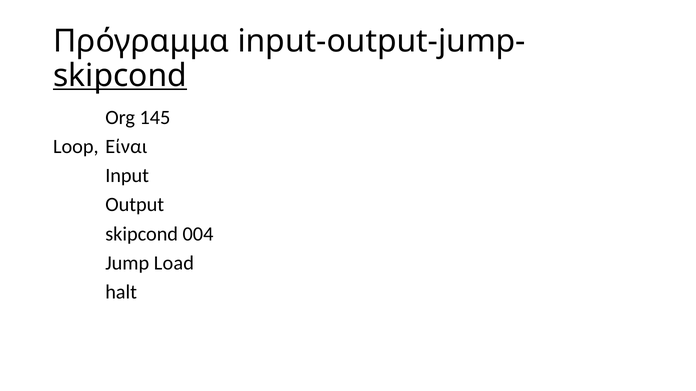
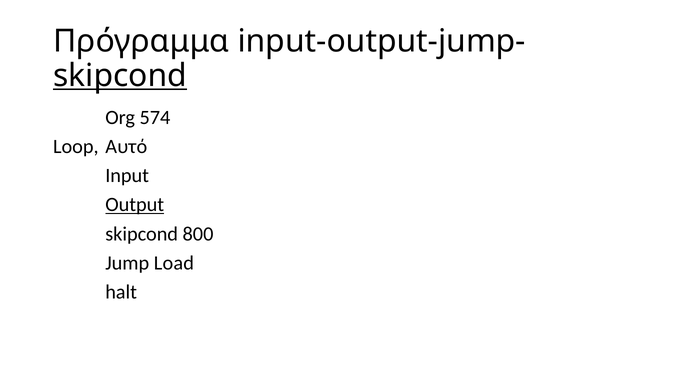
145: 145 -> 574 (155, 118)
Είναι: Είναι -> Αυτό (126, 147)
Output underline: none -> present (135, 205)
004: 004 -> 800 (198, 234)
